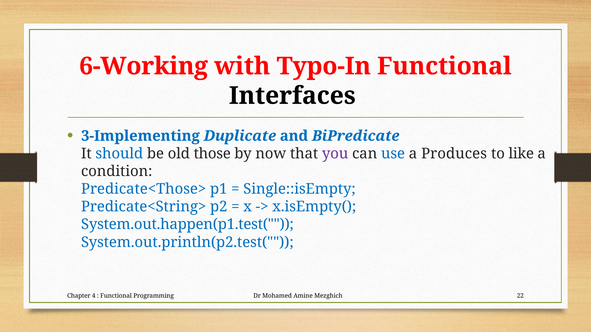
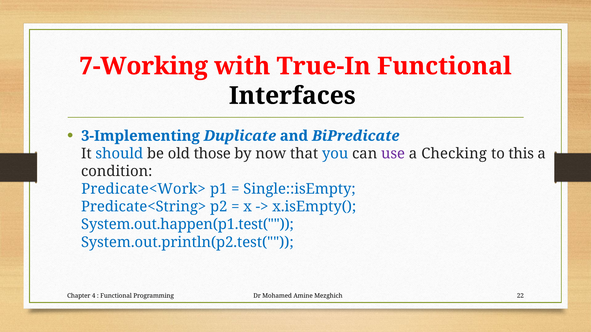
6-Working: 6-Working -> 7-Working (144, 66)
Typo-In: Typo-In -> True-In (324, 66)
you colour: purple -> blue (335, 154)
use colour: blue -> purple (393, 154)
Produces: Produces -> Checking (454, 154)
like: like -> this (521, 154)
Predicate<Those>: Predicate<Those> -> Predicate<Work> (144, 189)
